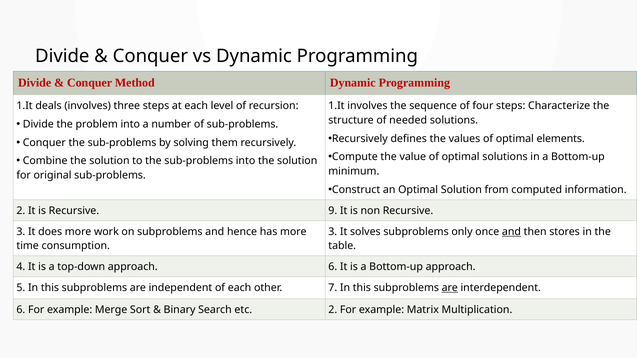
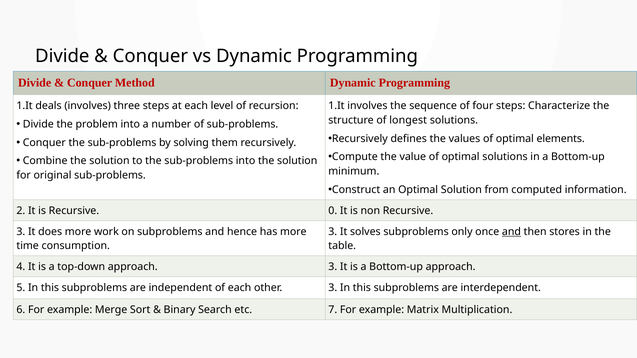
needed: needed -> longest (408, 120)
9: 9 -> 0 (333, 211)
approach 6: 6 -> 3 (333, 267)
other 7: 7 -> 3 (333, 288)
are underline: present -> none (450, 288)
etc 2: 2 -> 7 (333, 310)
